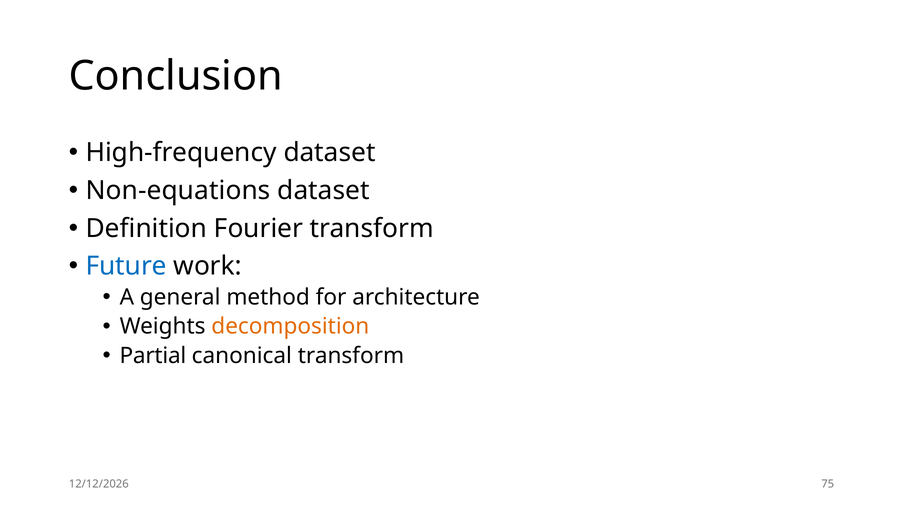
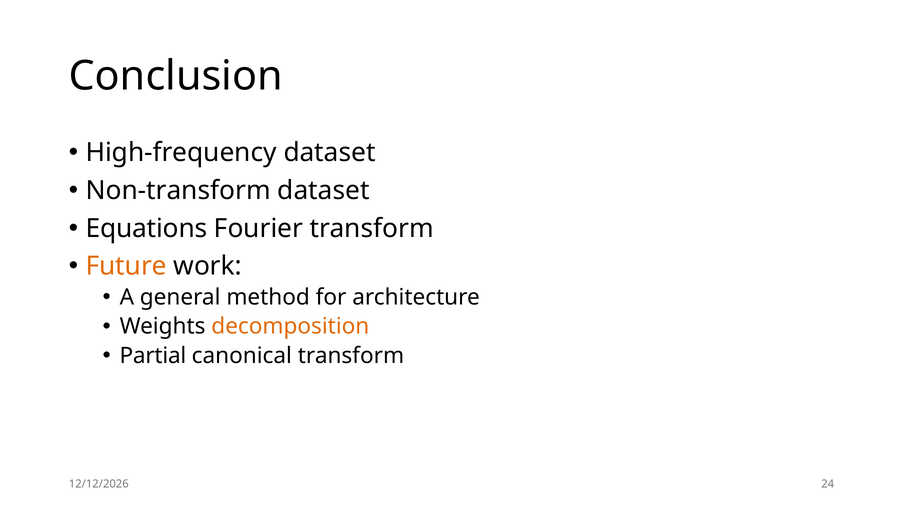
Non-equations: Non-equations -> Non-transform (178, 191)
Definition: Definition -> Equations (147, 228)
Future colour: blue -> orange (126, 266)
75: 75 -> 24 (828, 484)
